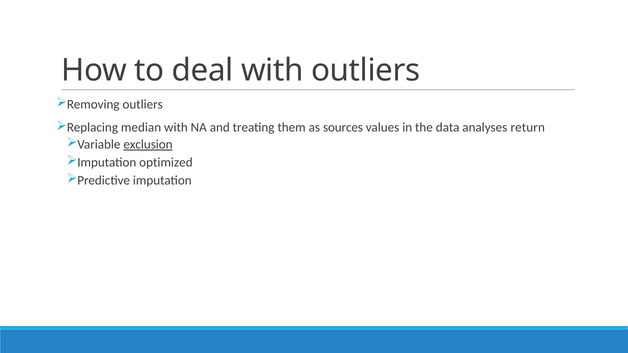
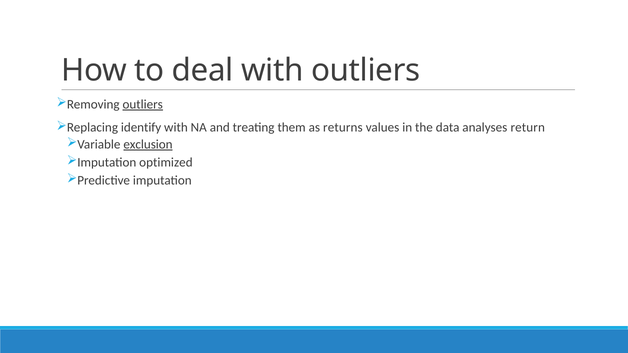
outliers underline: none -> present (143, 104)
median: median -> identify (141, 128)
sources: sources -> returns (343, 128)
